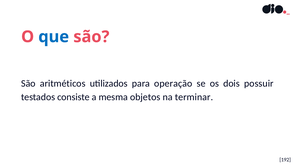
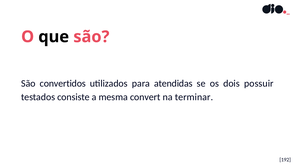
que colour: blue -> black (54, 37)
aritméticos: aritméticos -> convertidos (63, 83)
operação: operação -> atendidas (173, 83)
objetos: objetos -> convert (145, 97)
